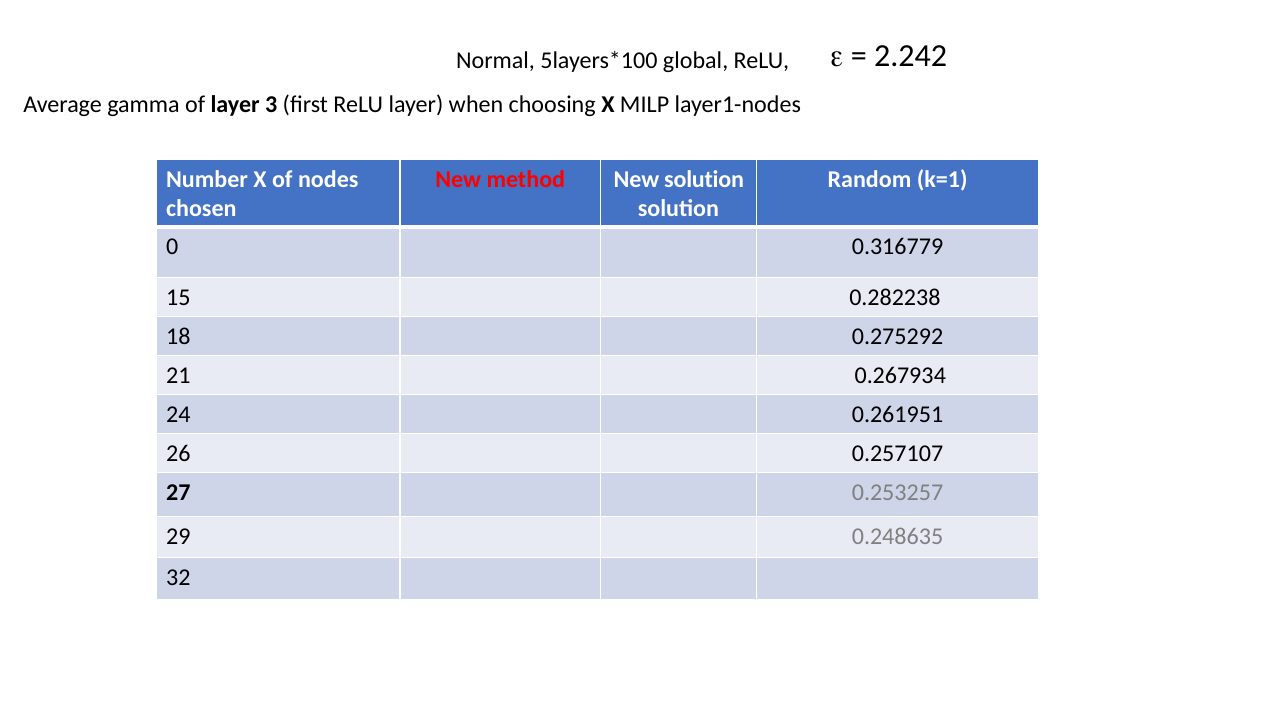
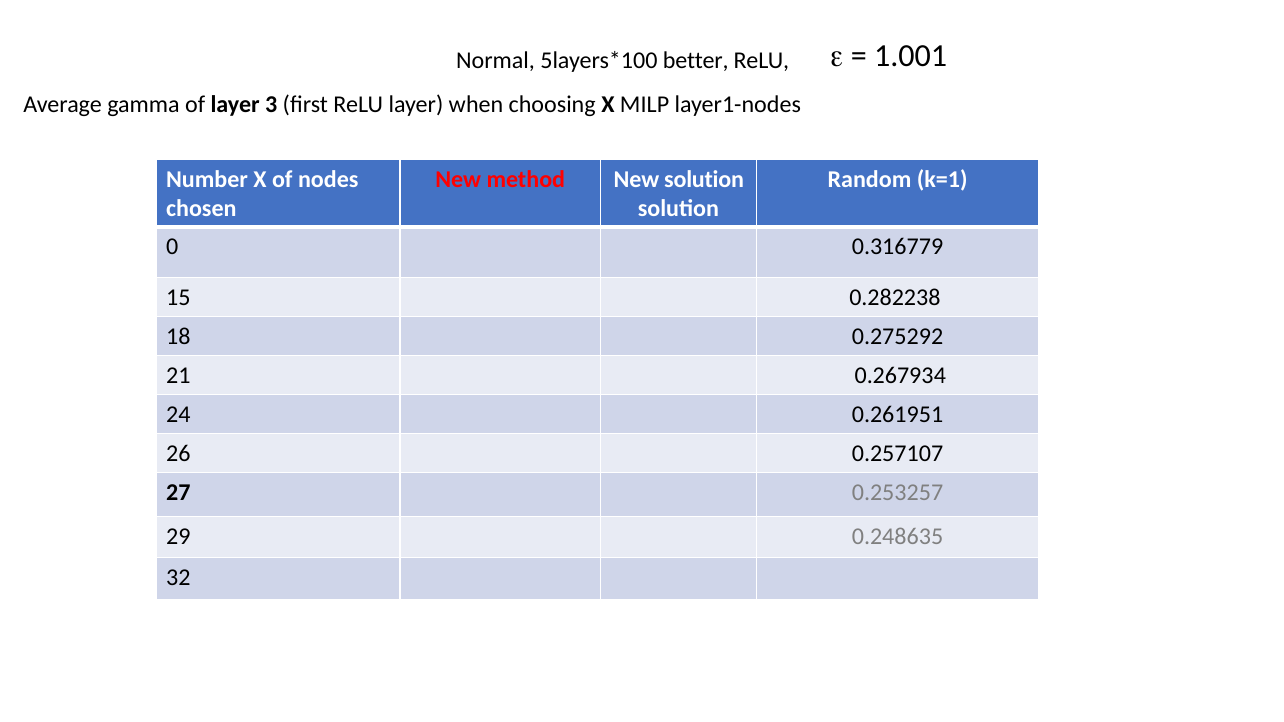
2.242: 2.242 -> 1.001 (911, 56)
global: global -> better (696, 61)
